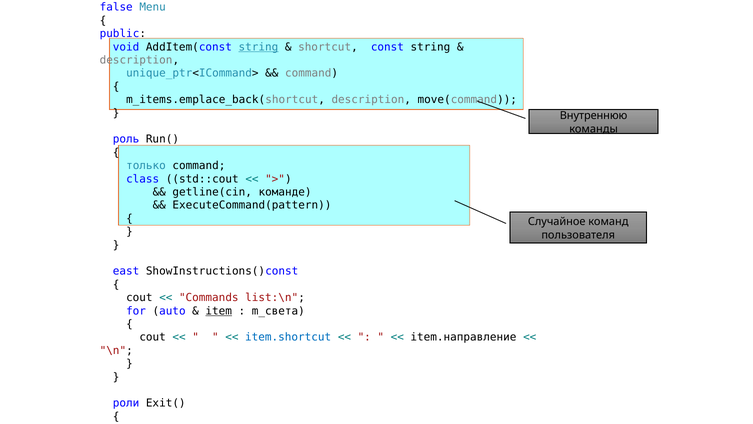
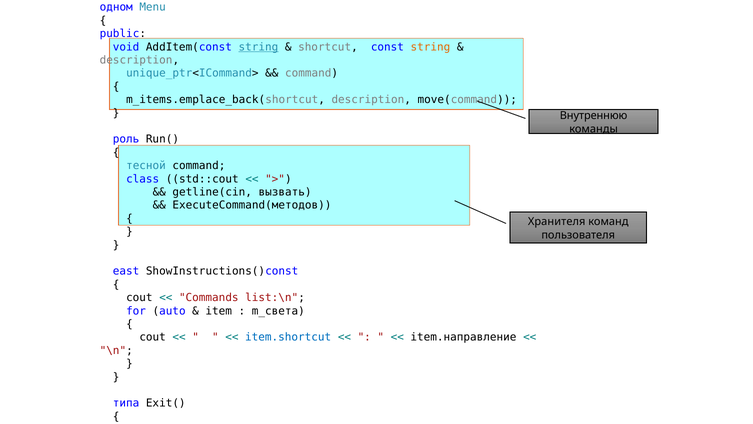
false: false -> одном (116, 7)
string colour: black -> orange (430, 47)
только: только -> тесной (146, 166)
команде: команде -> вызвать (285, 192)
ExecuteCommand(pattern: ExecuteCommand(pattern -> ExecuteCommand(методов (252, 205)
Случайное: Случайное -> Хранителя (557, 221)
item underline: present -> none (219, 311)
роли: роли -> типа (126, 403)
